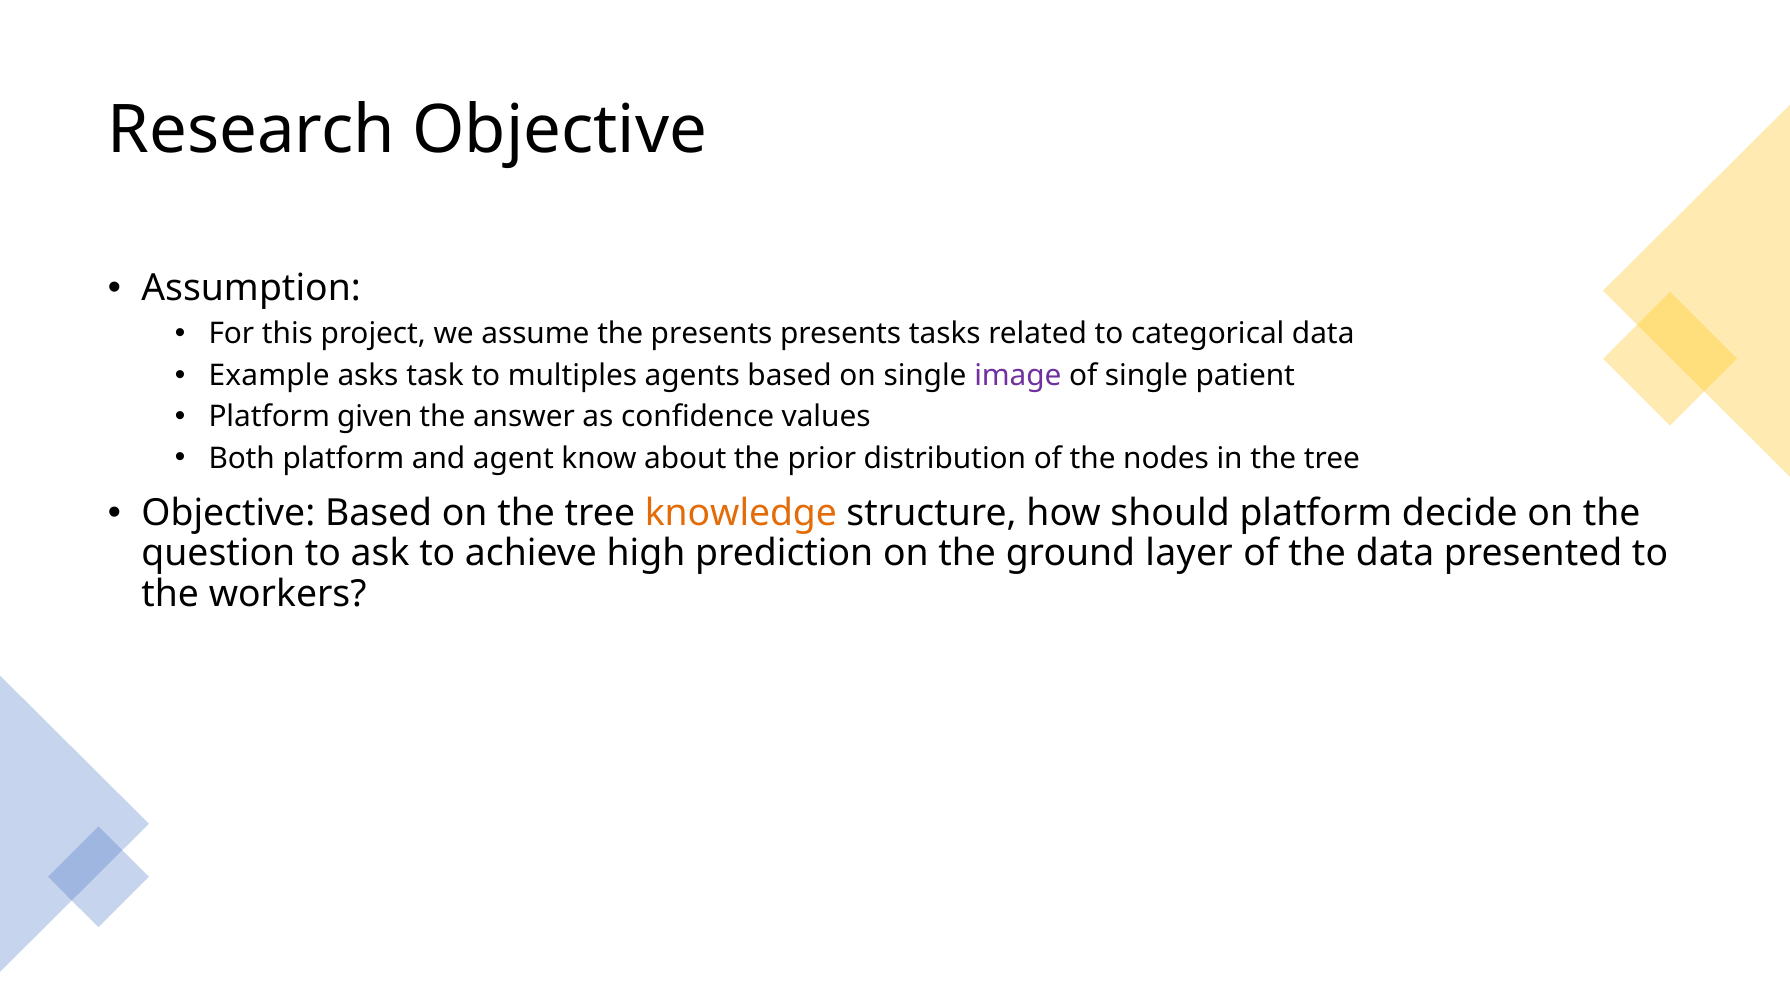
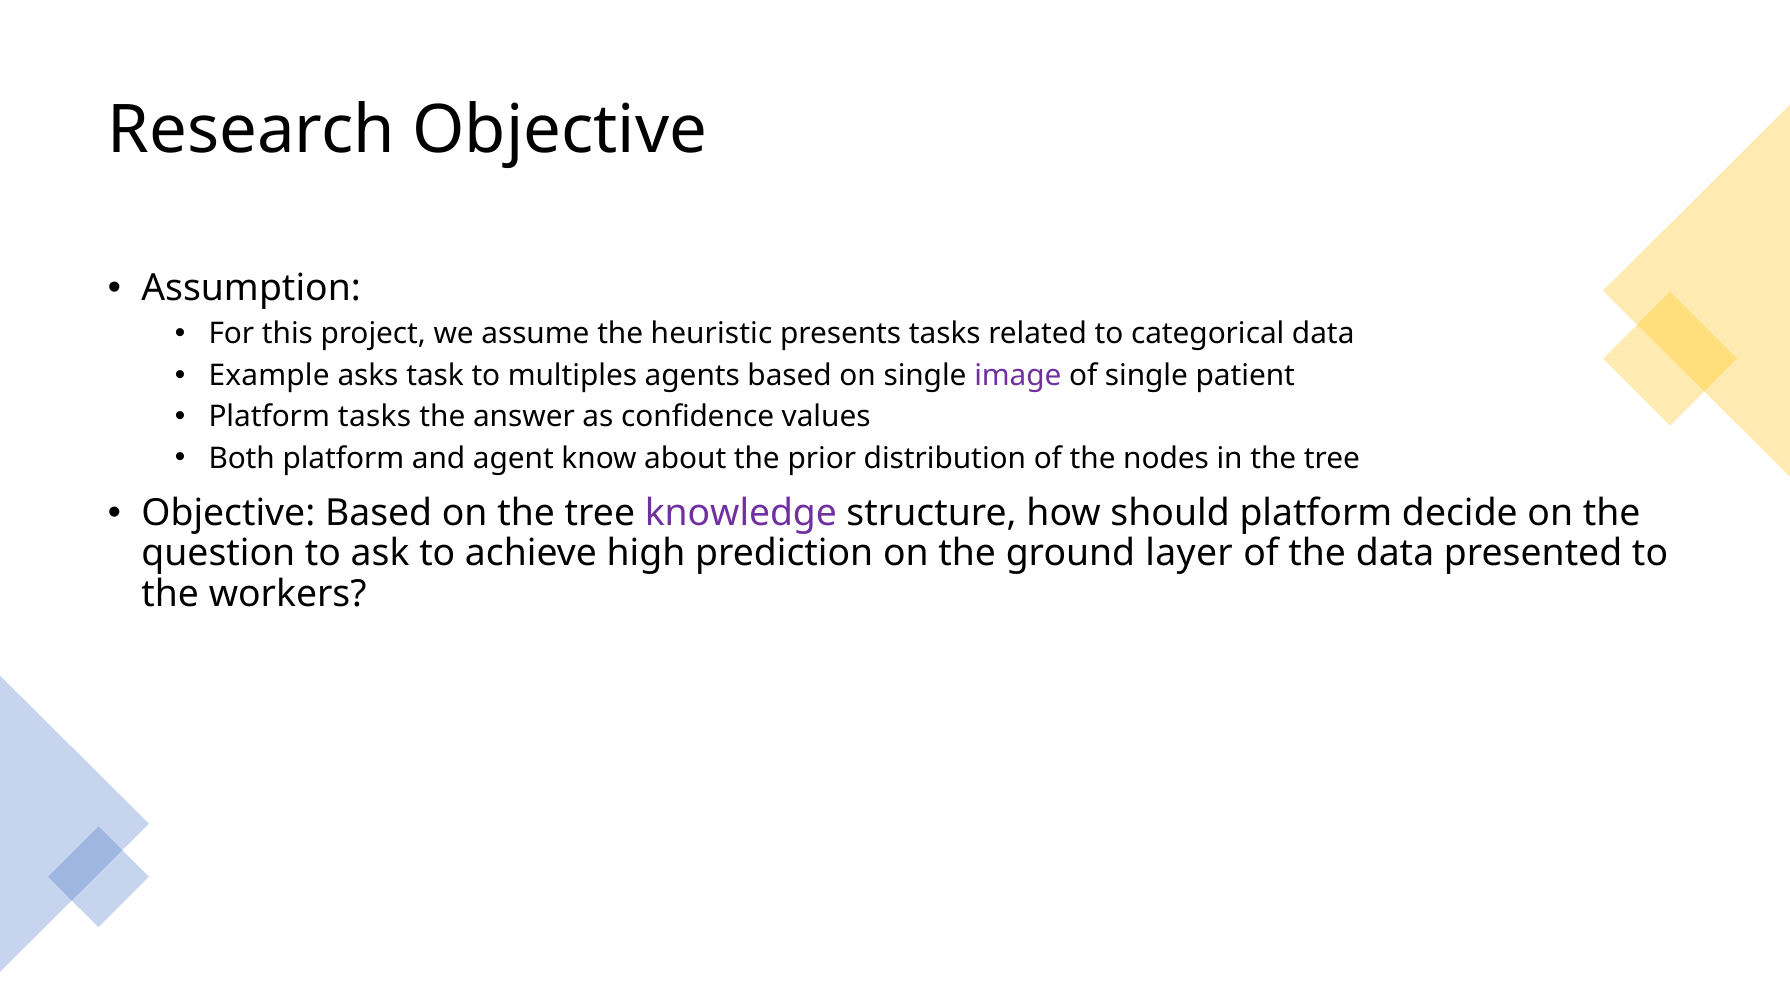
the presents: presents -> heuristic (712, 334)
Platform given: given -> tasks (375, 417)
knowledge colour: orange -> purple (741, 513)
